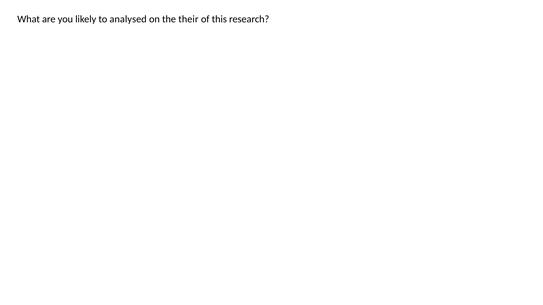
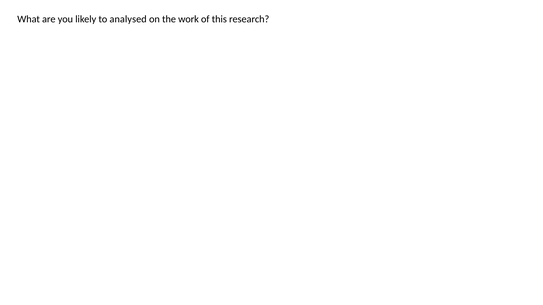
their: their -> work (189, 19)
